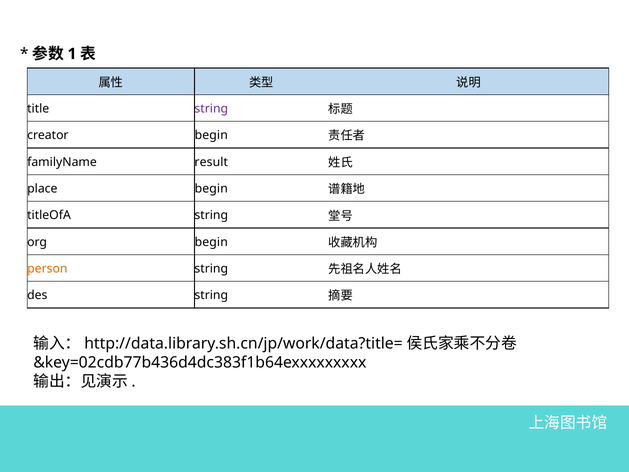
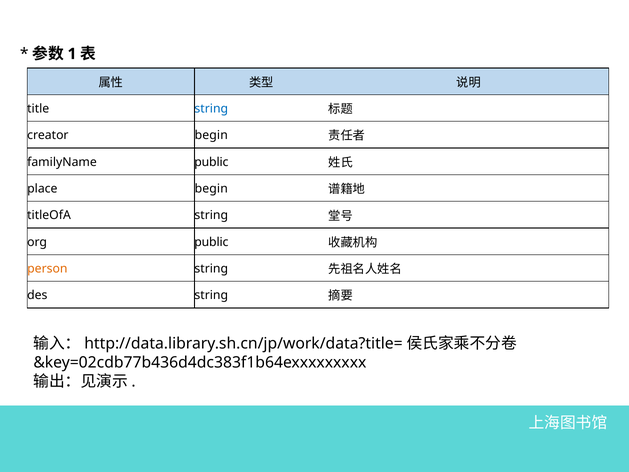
string colour: purple -> blue (211, 109)
familyName result: result -> public (211, 162)
org begin: begin -> public (211, 242)
